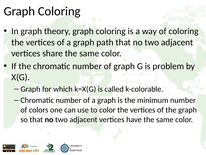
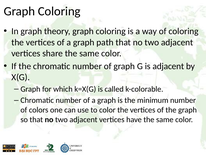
is problem: problem -> adjacent (168, 66)
